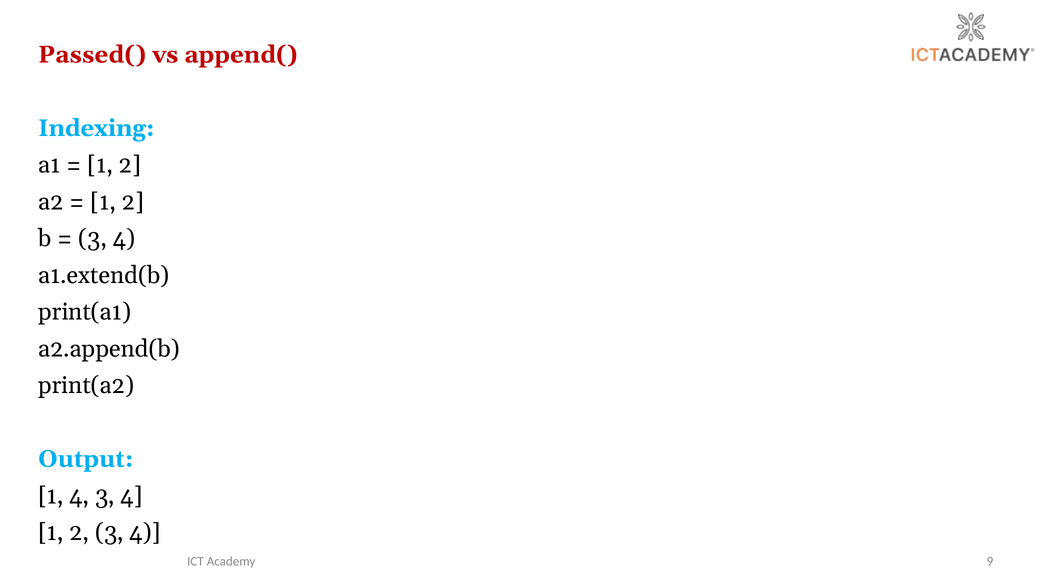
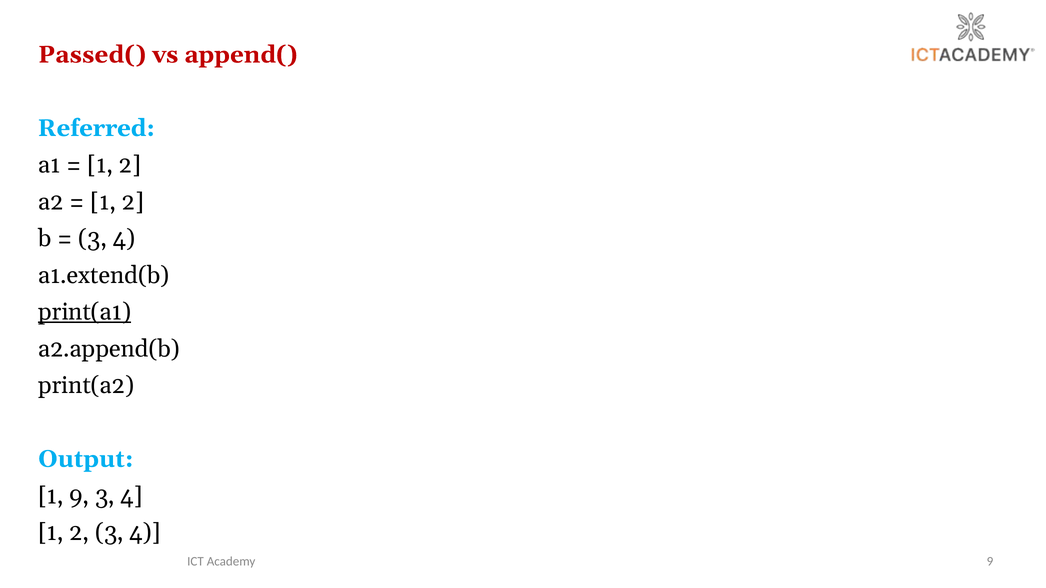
Indexing: Indexing -> Referred (96, 128)
print(a1 underline: none -> present (85, 312)
1 4: 4 -> 9 (79, 496)
